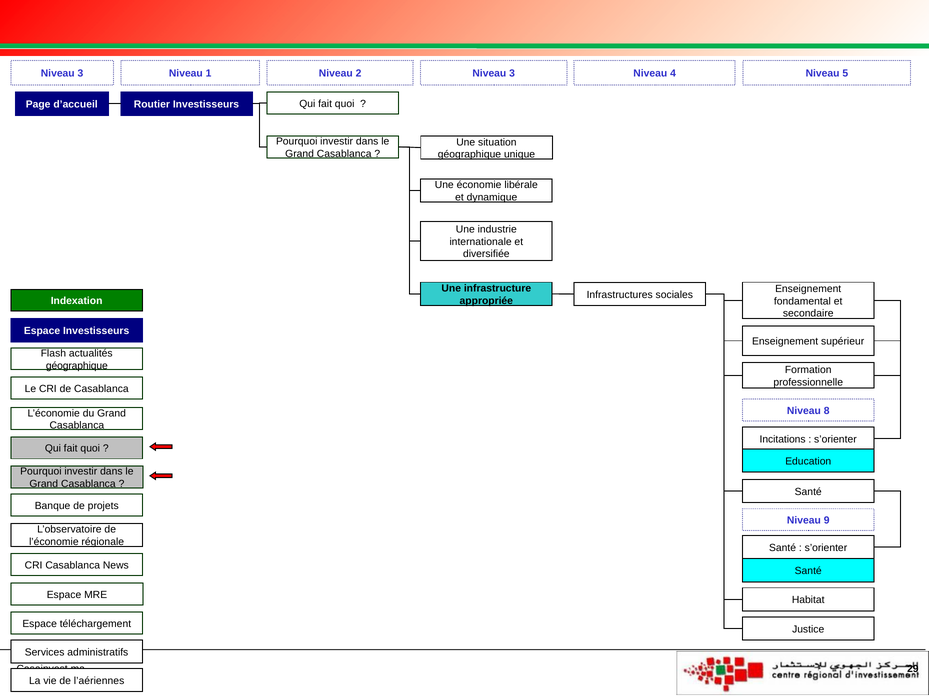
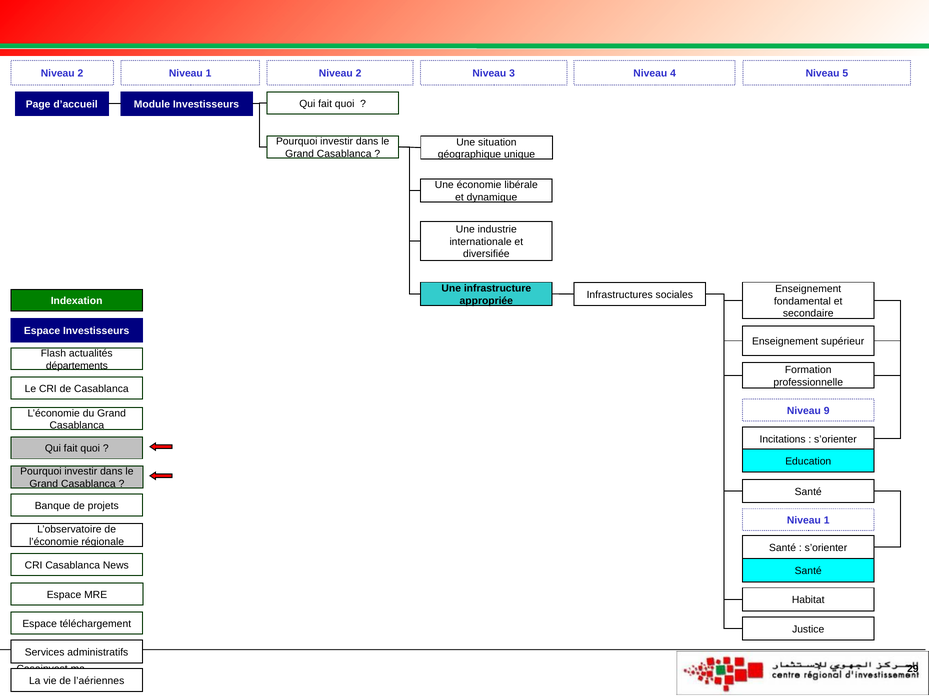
3: 3 -> 2 (80, 74)
Routier: Routier -> Module (152, 105)
géographique: géographique -> départements (77, 366)
8: 8 -> 9 (827, 411)
9: 9 -> 1 (827, 521)
